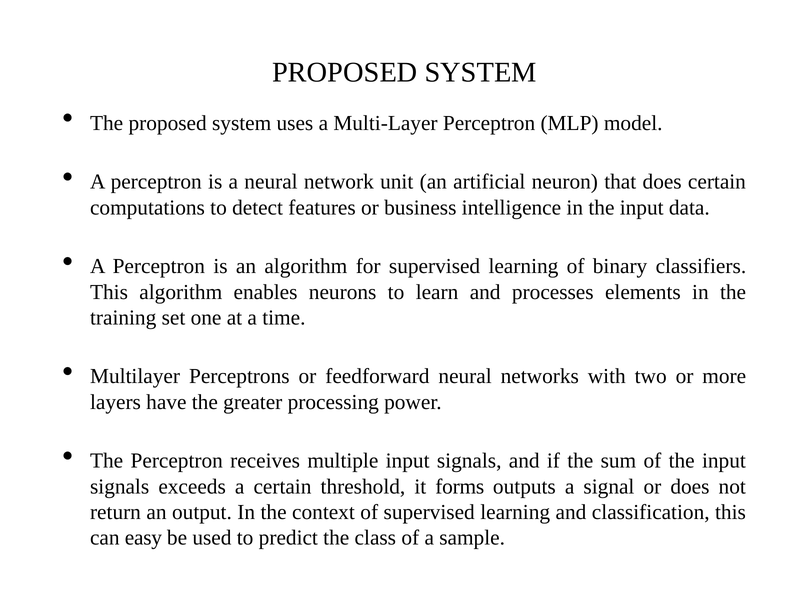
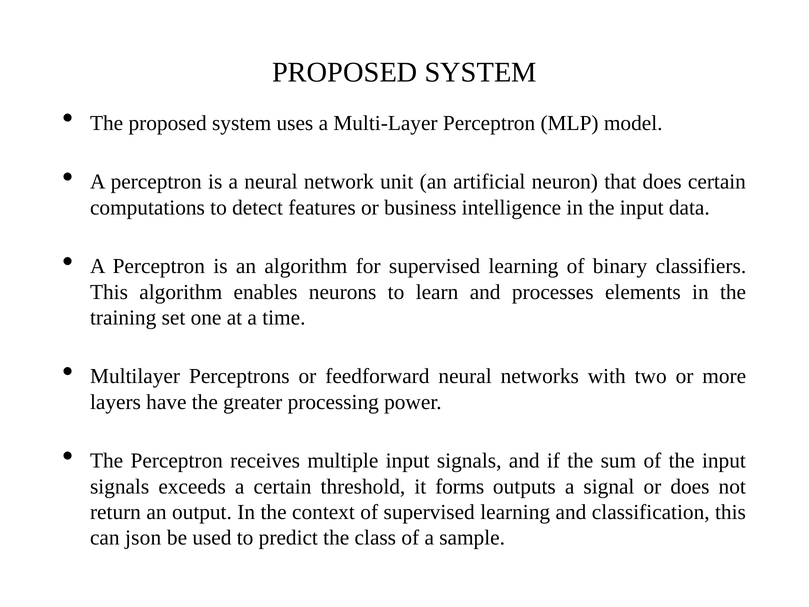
easy: easy -> json (143, 538)
